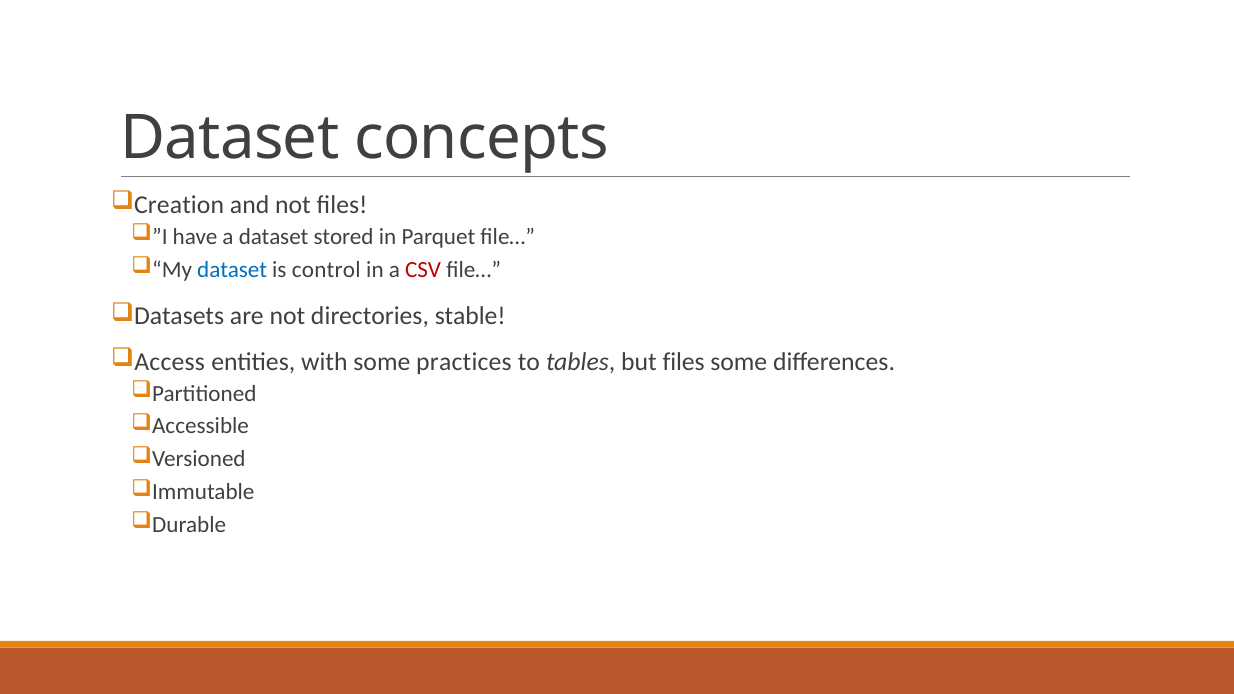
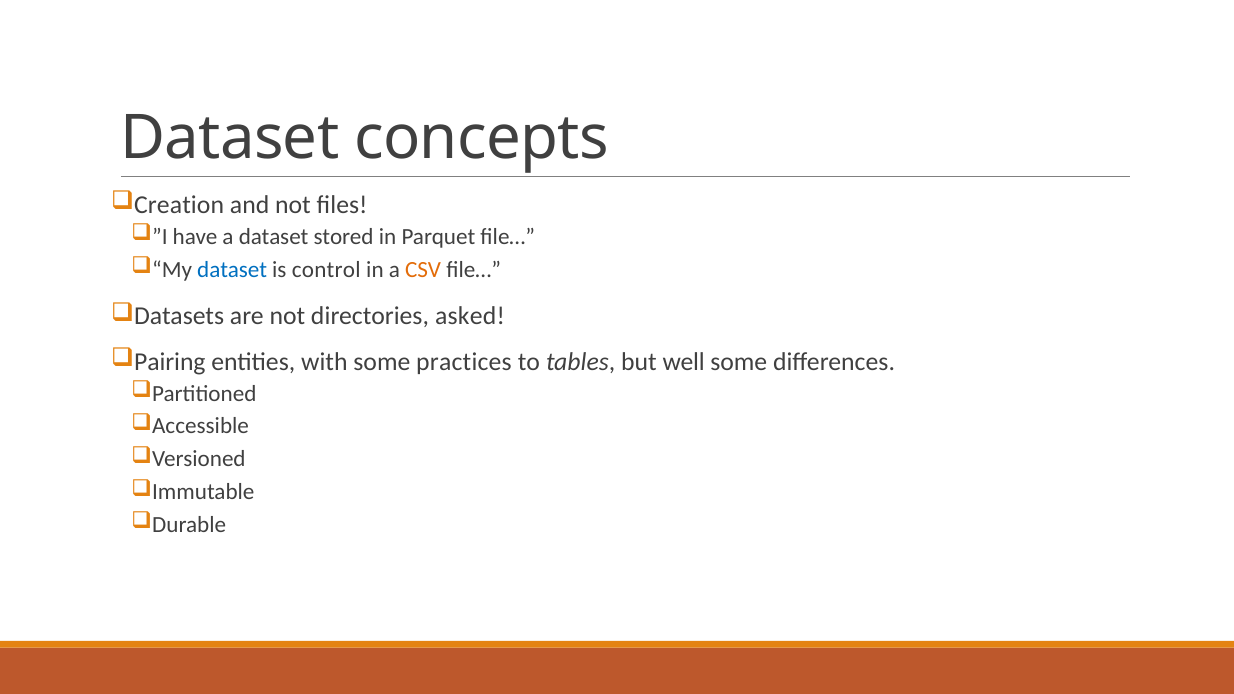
CSV colour: red -> orange (423, 269)
stable: stable -> asked (470, 316)
Access: Access -> Pairing (170, 362)
but files: files -> well (684, 362)
